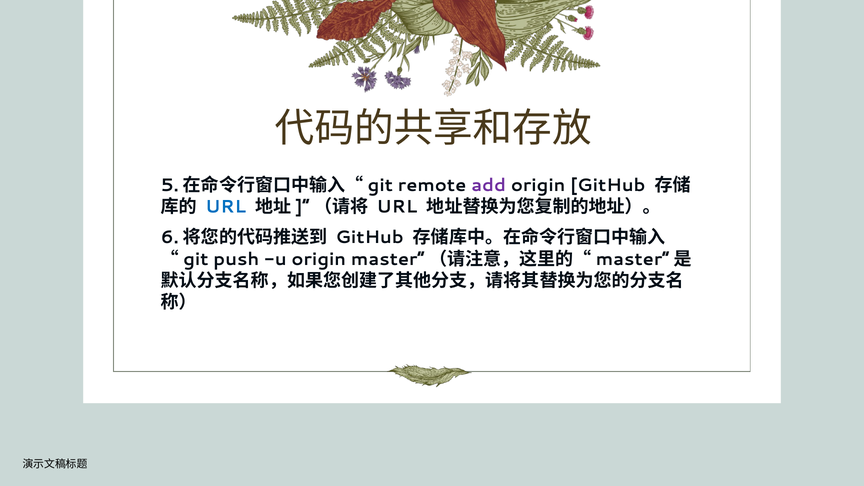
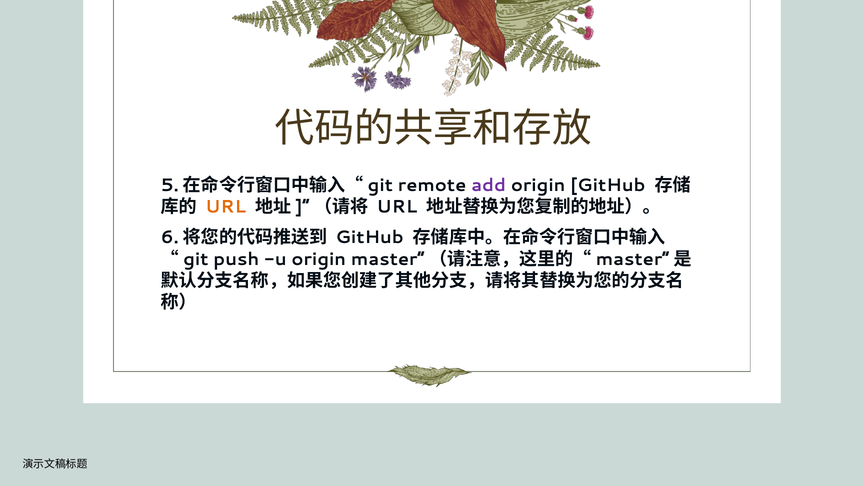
URL colour: blue -> orange (226, 207)
